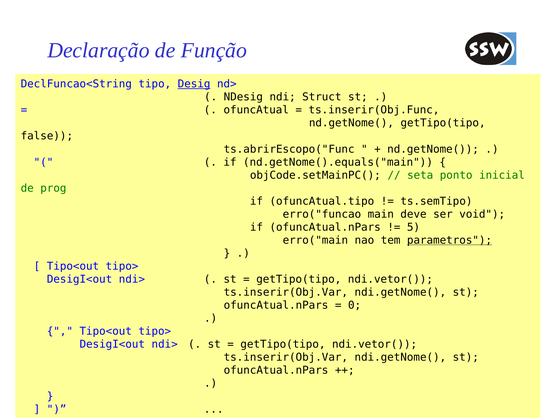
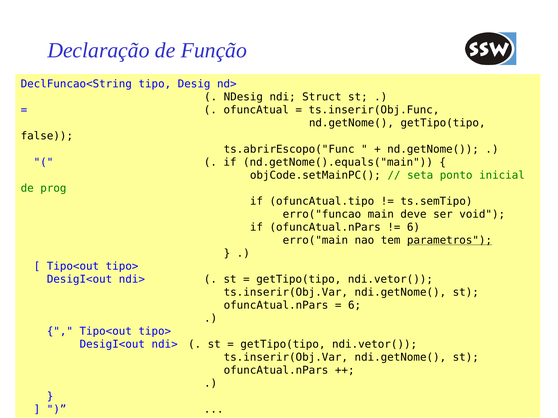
Desig underline: present -> none (194, 84)
5: 5 -> 6 (413, 227)
0: 0 -> 6 (355, 306)
